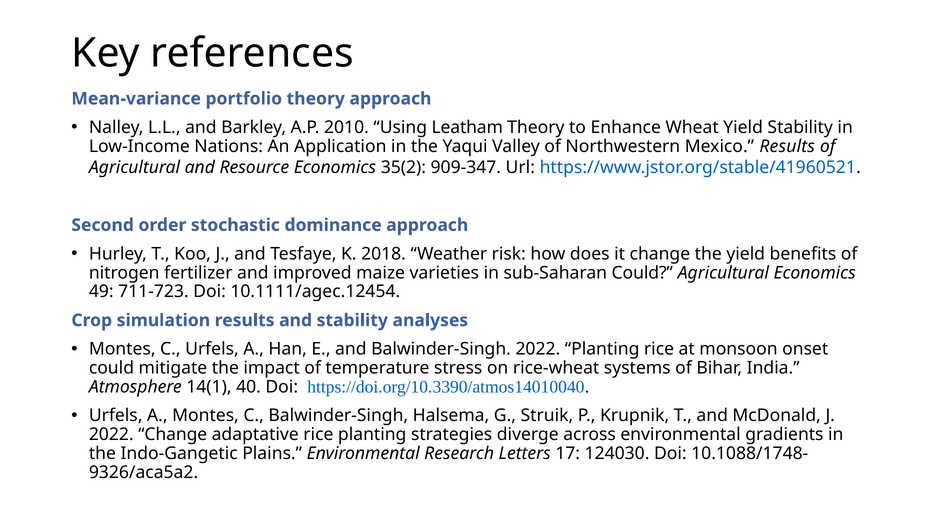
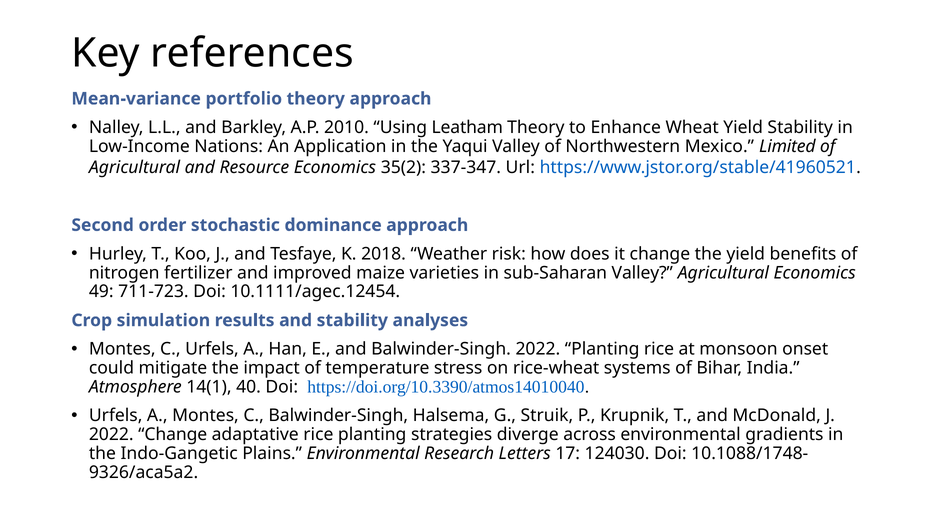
Mexico Results: Results -> Limited (787, 146)
909-347: 909-347 -> 337-347 (466, 167)
sub-Saharan Could: Could -> Valley (642, 273)
